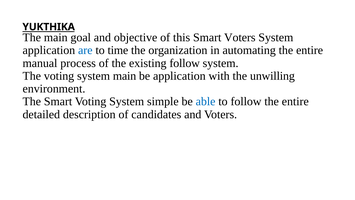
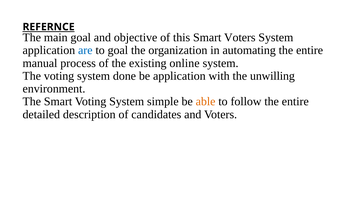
YUKTHIKA: YUKTHIKA -> REFERNCE (49, 27)
to time: time -> goal (118, 50)
existing follow: follow -> online (185, 63)
system main: main -> done (124, 76)
able colour: blue -> orange (206, 101)
